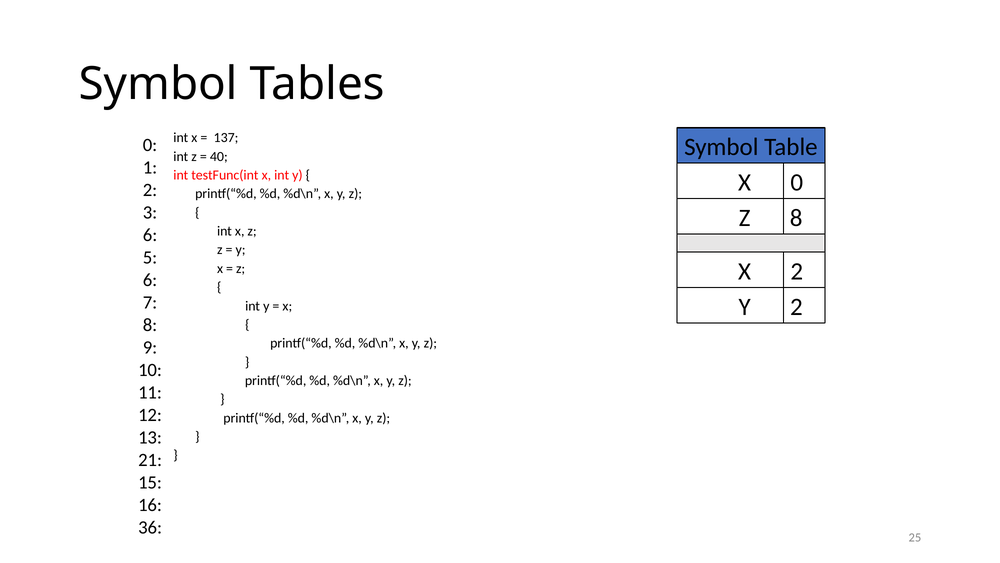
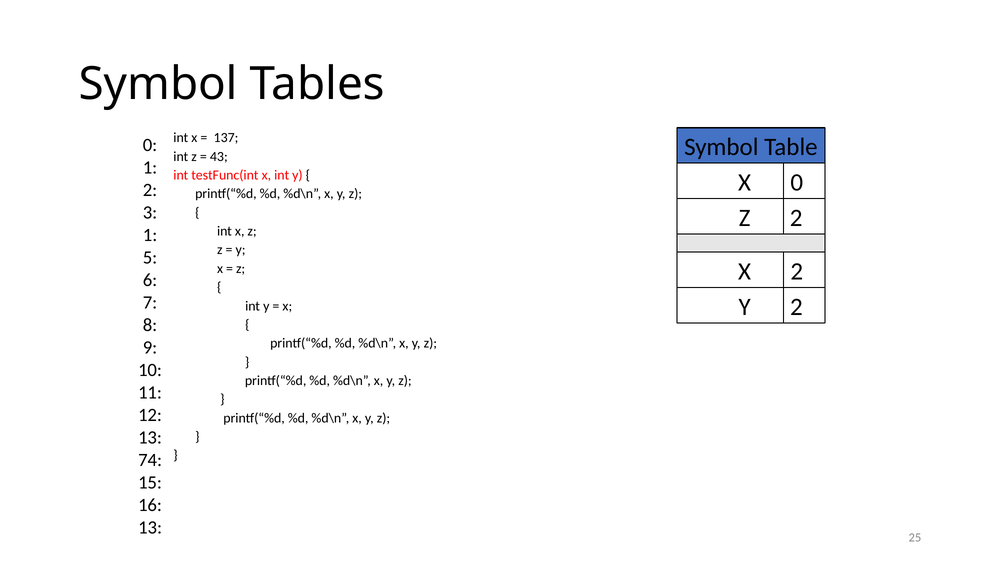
40: 40 -> 43 (219, 156)
Z 8: 8 -> 2 (796, 218)
6: 6 -> 1 (150, 235)
21: 21 -> 74 (150, 460)
36: 36 -> 13 (150, 527)
